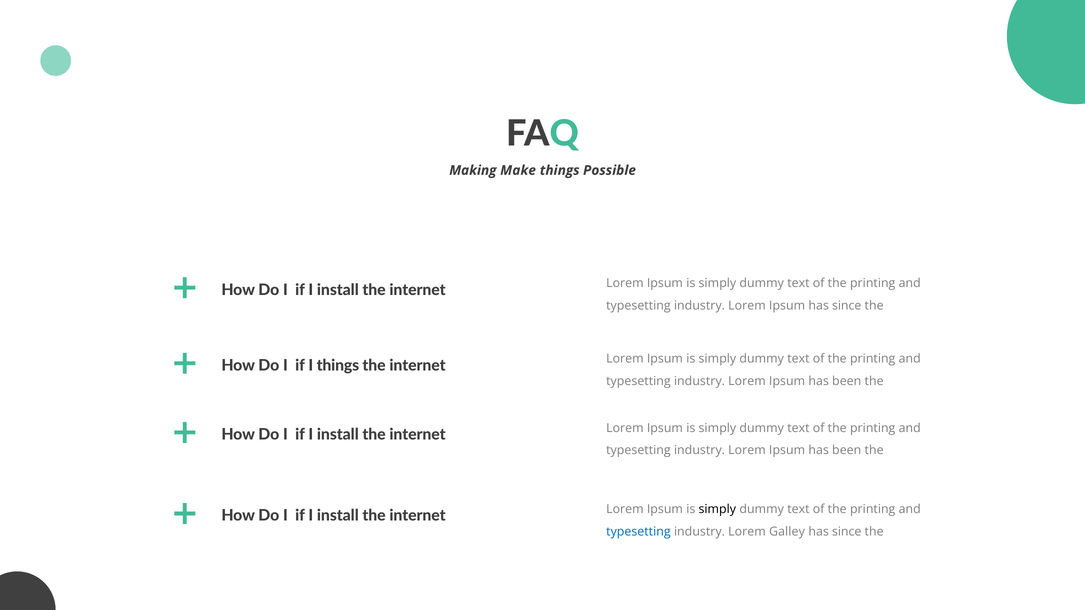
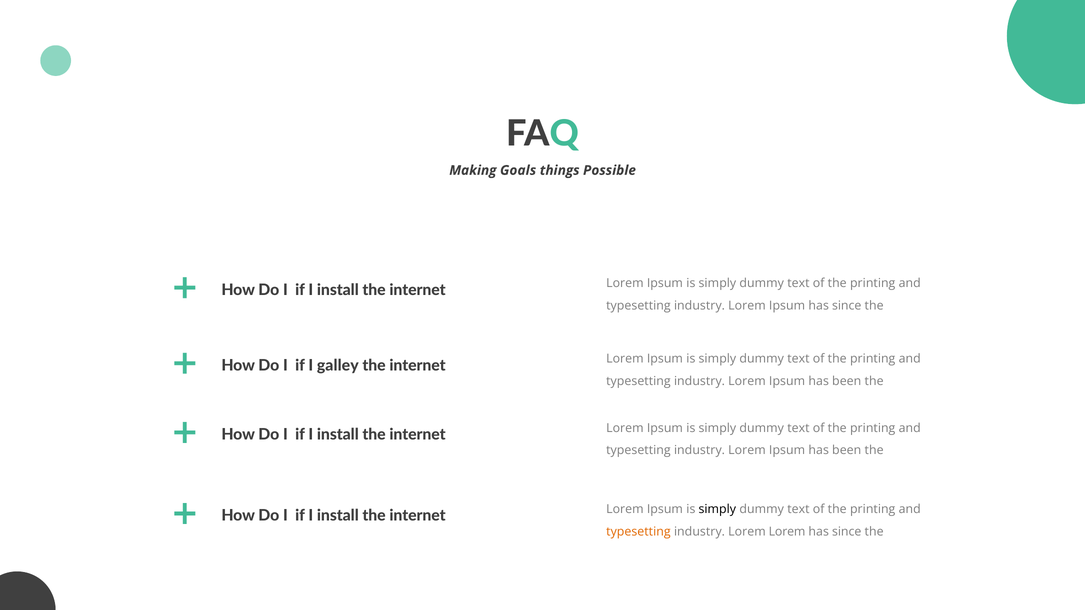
Make: Make -> Goals (518, 170)
I things: things -> galley (338, 366)
typesetting colour: blue -> orange (638, 532)
Lorem Galley: Galley -> Lorem (787, 532)
